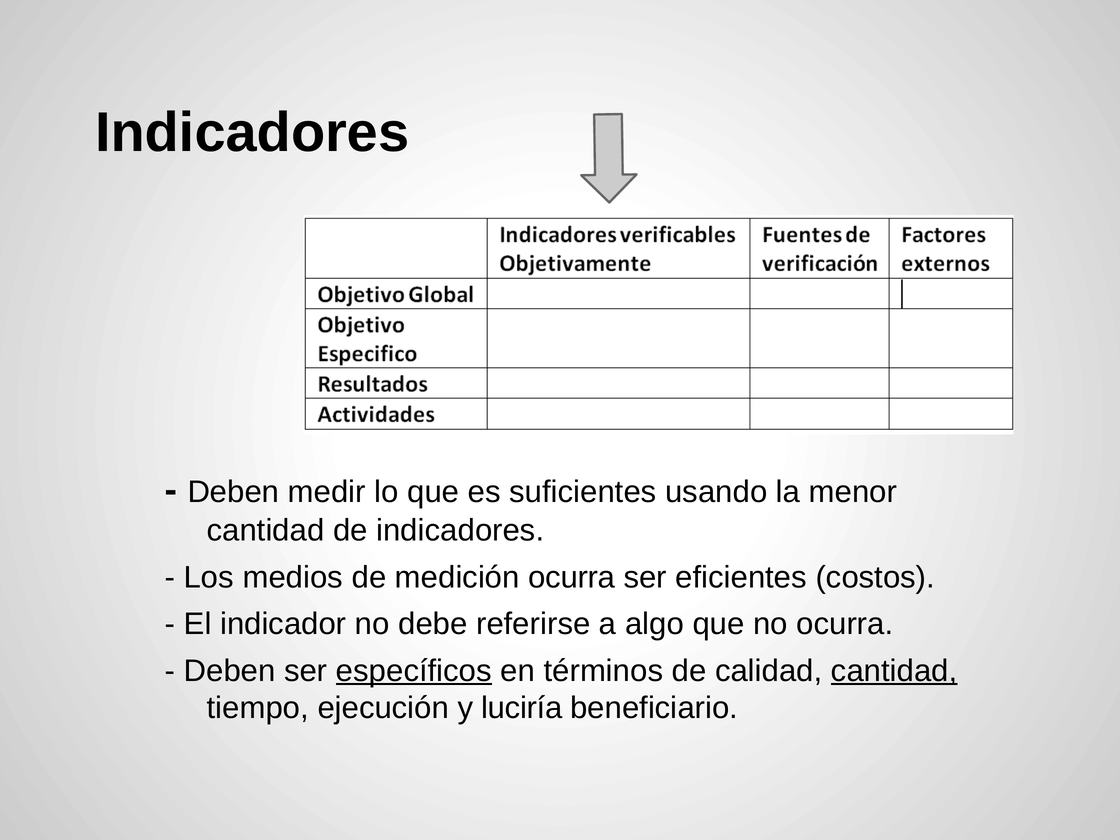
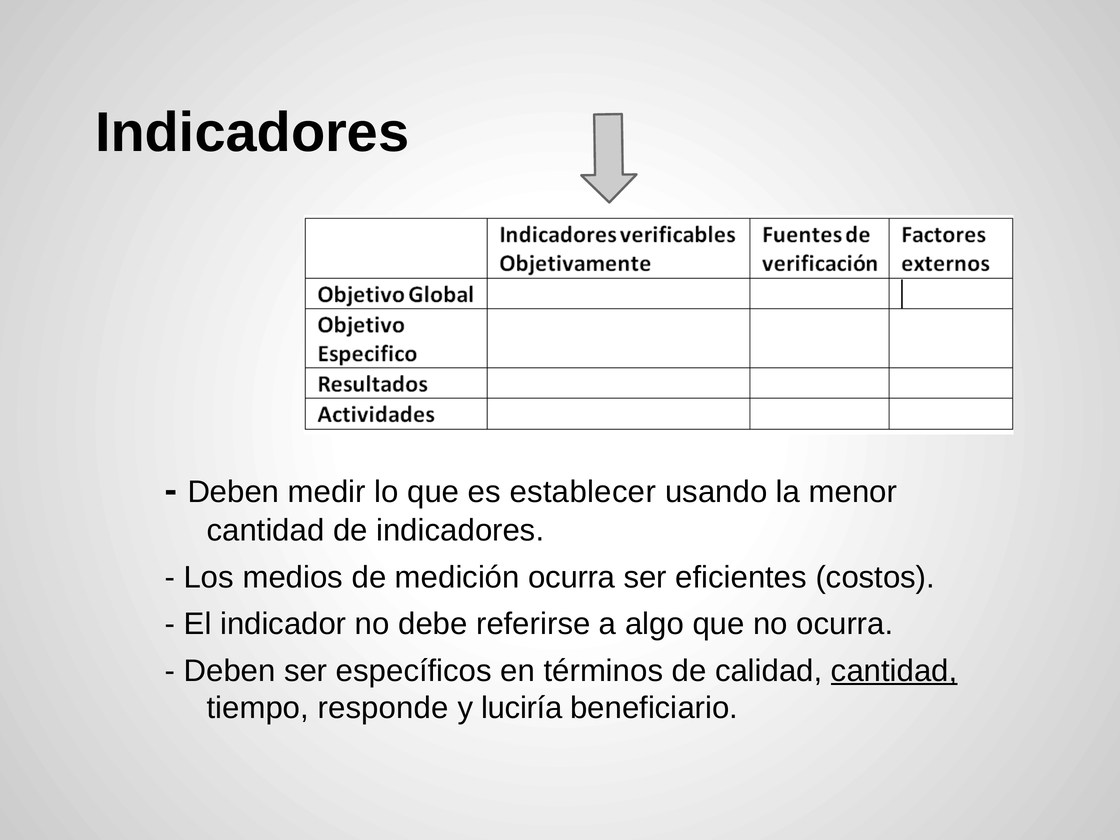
suficientes: suficientes -> establecer (583, 492)
específicos underline: present -> none (414, 671)
ejecución: ejecución -> responde (383, 708)
